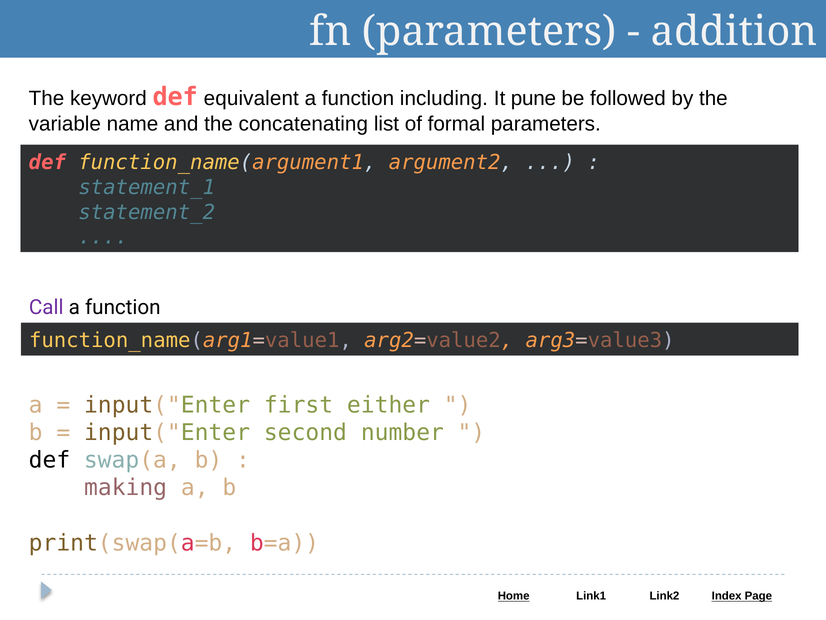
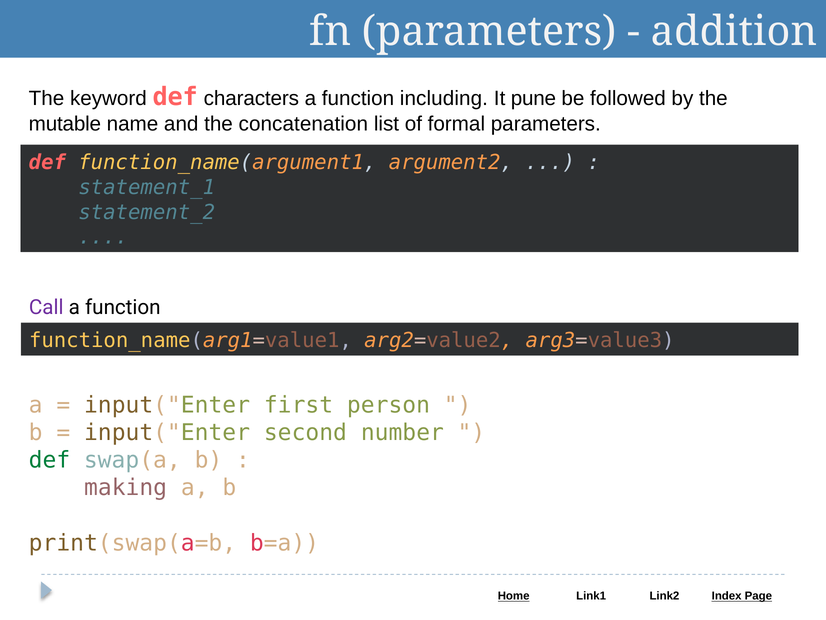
equivalent: equivalent -> characters (251, 98)
variable: variable -> mutable (65, 124)
concatenating: concatenating -> concatenation (303, 124)
either: either -> person (389, 405)
def colour: black -> green (49, 460)
